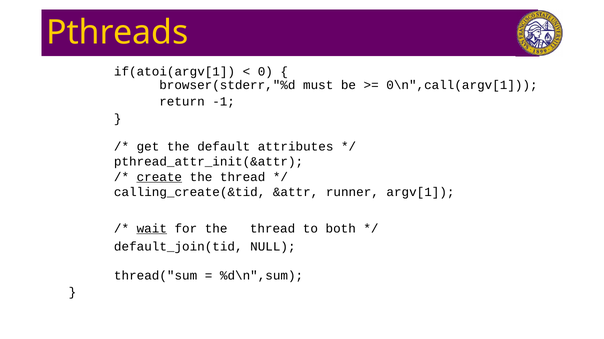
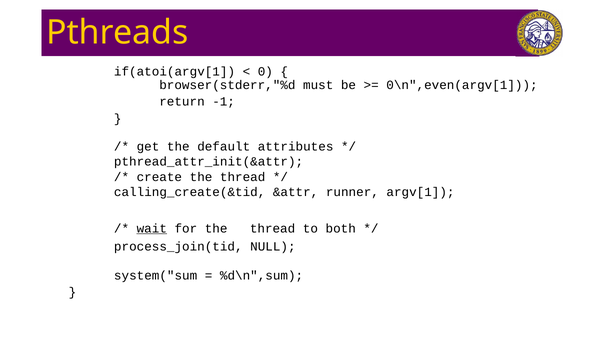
0\n",call(argv[1: 0\n",call(argv[1 -> 0\n",even(argv[1 (462, 85)
create underline: present -> none (159, 177)
default_join(tid: default_join(tid -> process_join(tid (178, 247)
thread("sum: thread("sum -> system("sum (156, 276)
